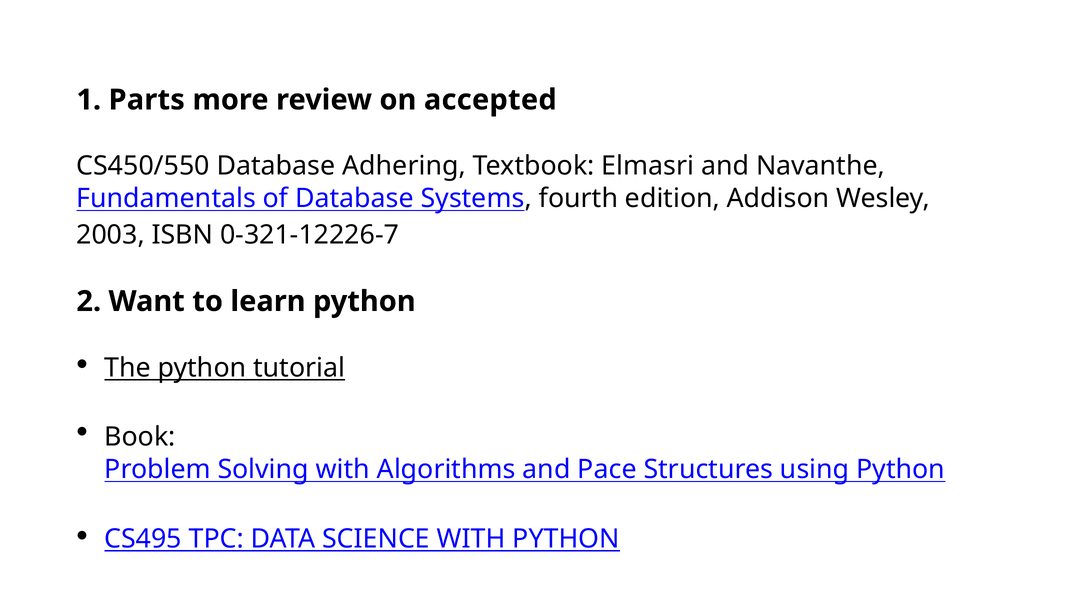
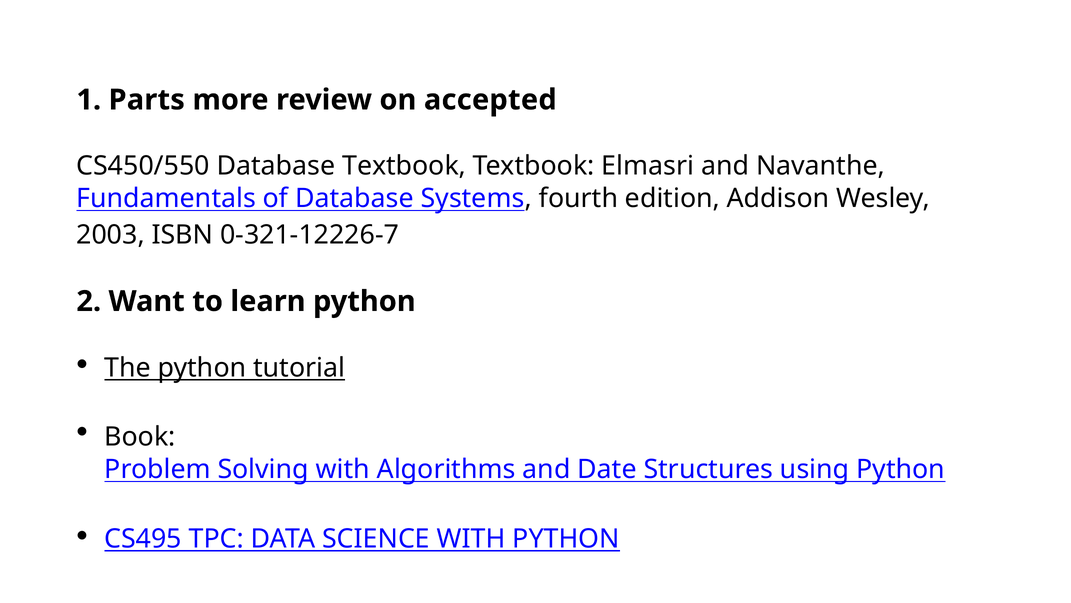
Database Adhering: Adhering -> Textbook (404, 166)
Pace: Pace -> Date (607, 469)
